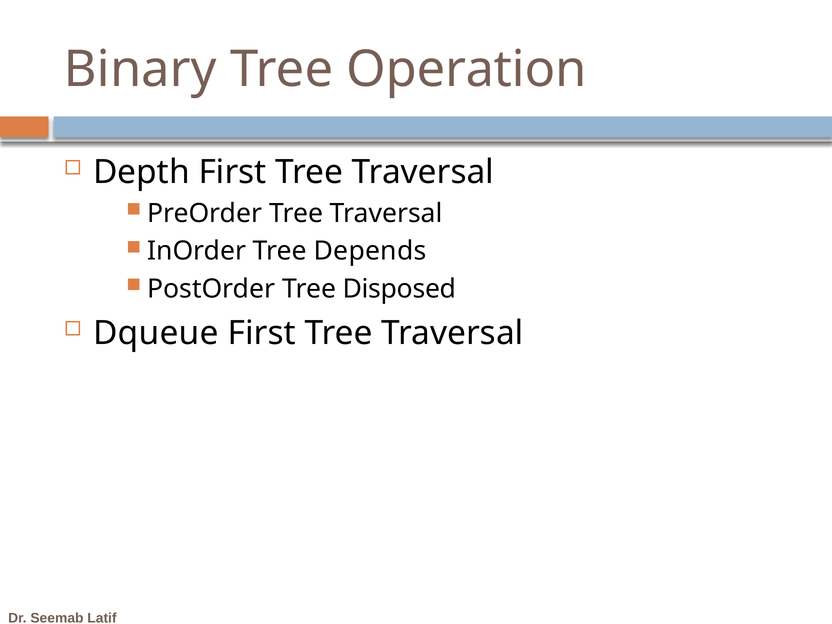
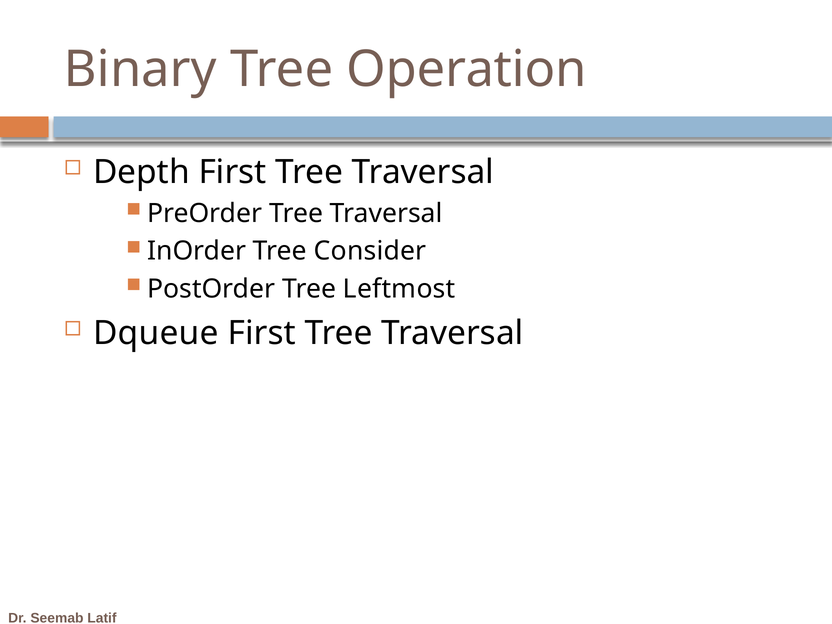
Depends: Depends -> Consider (370, 251)
Disposed: Disposed -> Leftmost (399, 289)
